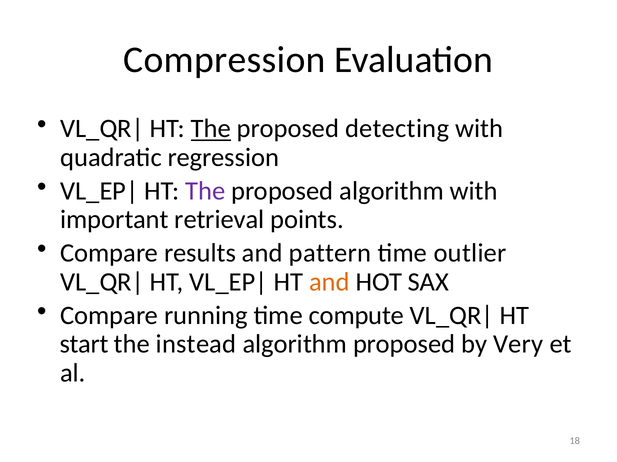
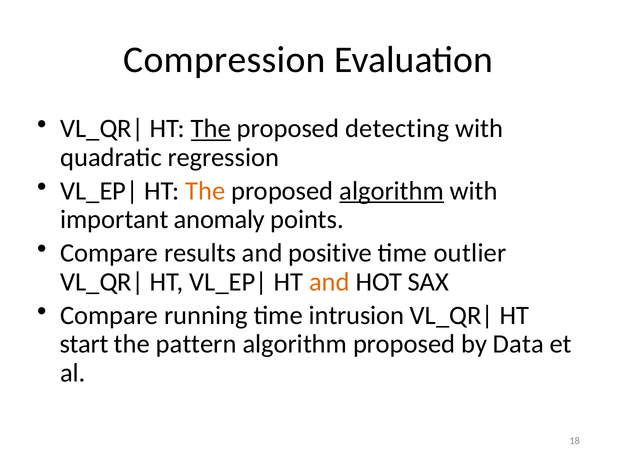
The colour: purple -> orange (205, 191)
algorithm underline: none -> present (392, 191)
retrieval: retrieval -> anomaly (219, 220)
pattern: pattern -> positive (330, 254)
compute: compute -> intrusion (356, 316)
instead: instead -> pattern (196, 345)
Very: Very -> Data (518, 345)
